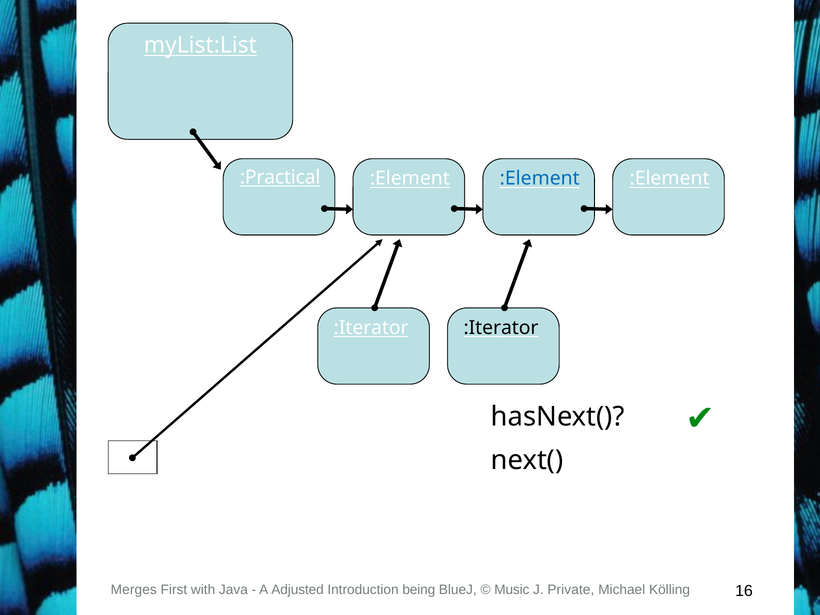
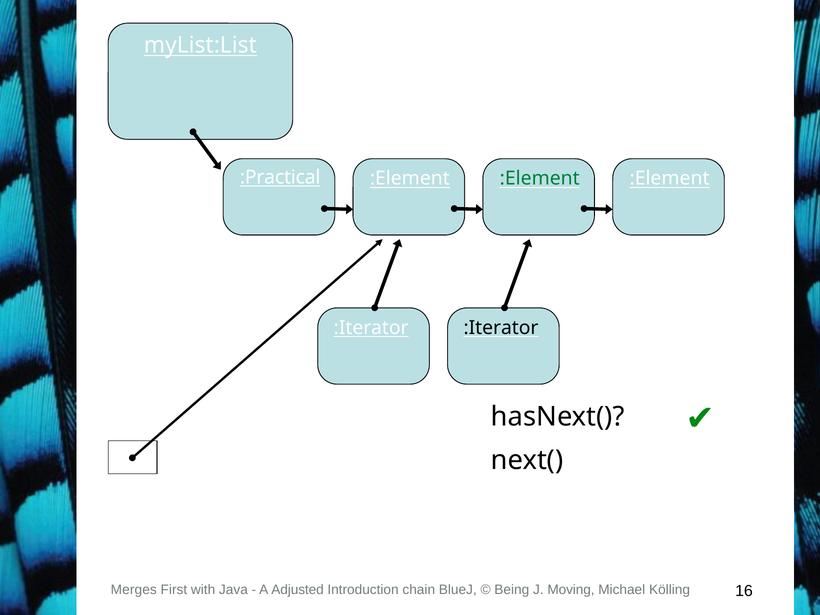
:Element colour: blue -> green (540, 179)
being: being -> chain (419, 590)
Music: Music -> Being (512, 590)
Private: Private -> Moving (571, 590)
